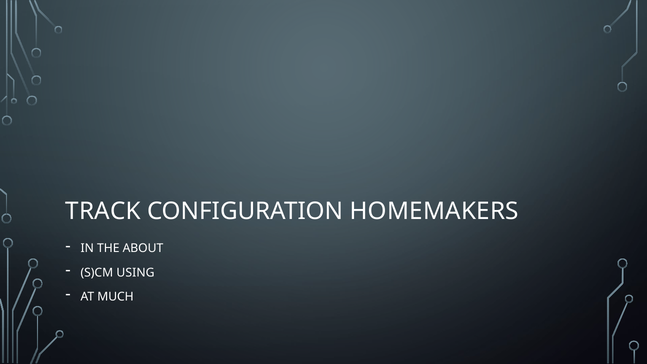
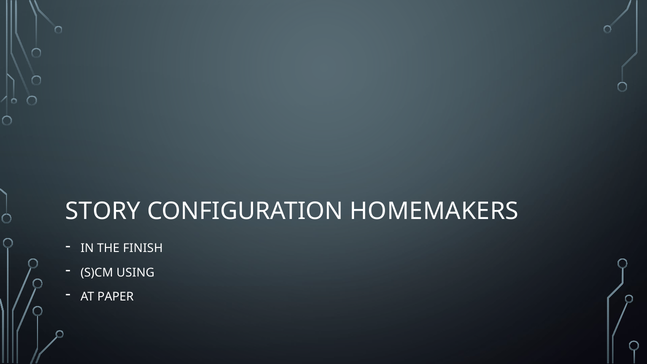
TRACK: TRACK -> STORY (103, 211)
ABOUT: ABOUT -> FINISH (143, 248)
MUCH: MUCH -> PAPER (116, 297)
